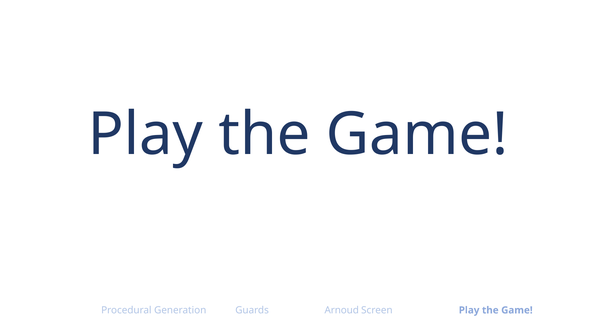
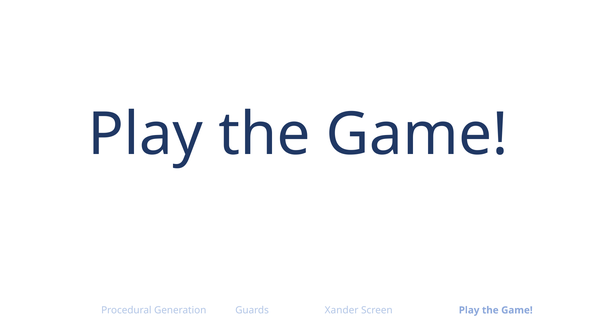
Arnoud: Arnoud -> Xander (342, 310)
